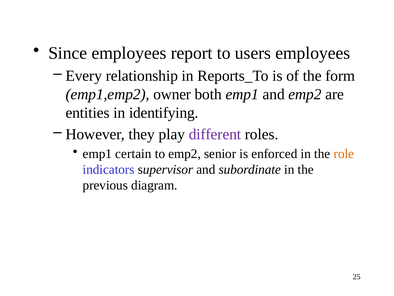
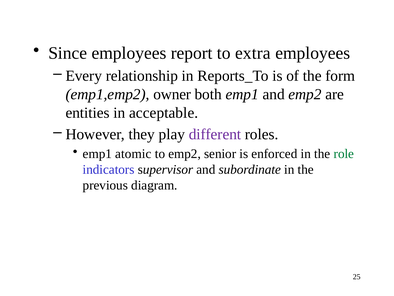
users: users -> extra (253, 53)
identifying: identifying -> acceptable (164, 113)
certain: certain -> atomic (133, 154)
role colour: orange -> green (344, 154)
